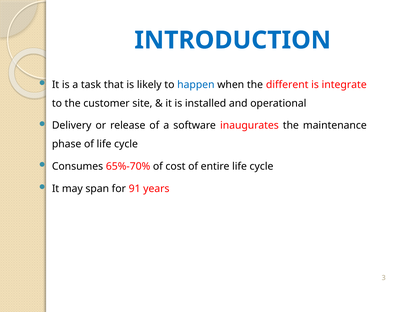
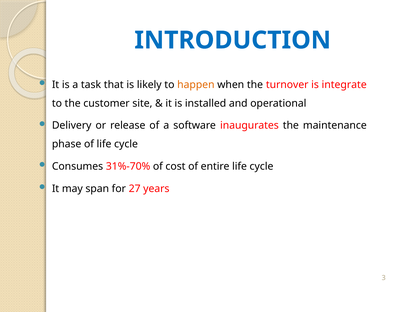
happen colour: blue -> orange (196, 85)
different: different -> turnover (287, 85)
65%-70%: 65%-70% -> 31%-70% (128, 166)
91: 91 -> 27 (135, 189)
